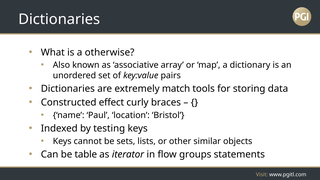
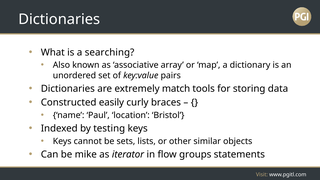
otherwise: otherwise -> searching (110, 52)
effect: effect -> easily (111, 102)
table: table -> mike (86, 154)
